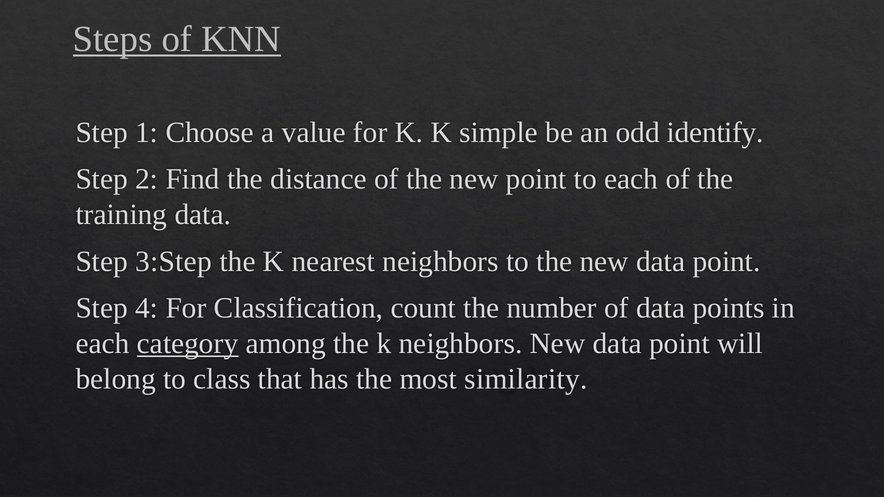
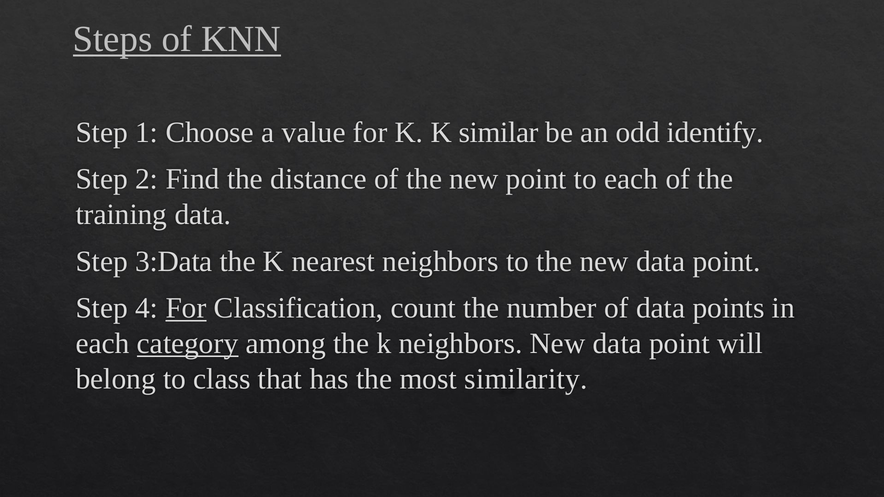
simple: simple -> similar (499, 133)
3:Step: 3:Step -> 3:Data (174, 262)
For underline: none -> present (186, 308)
